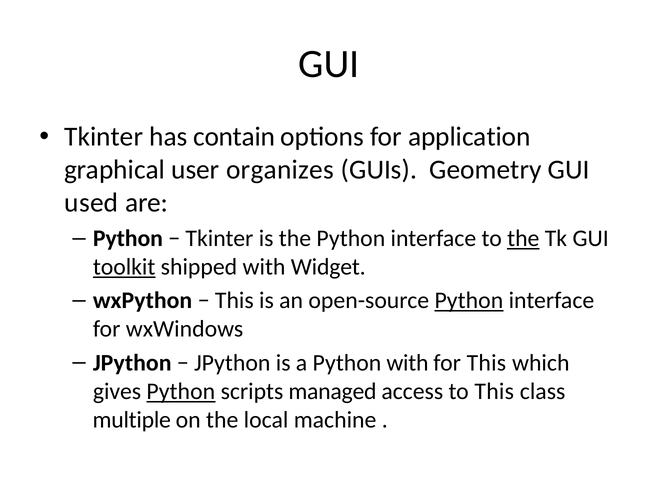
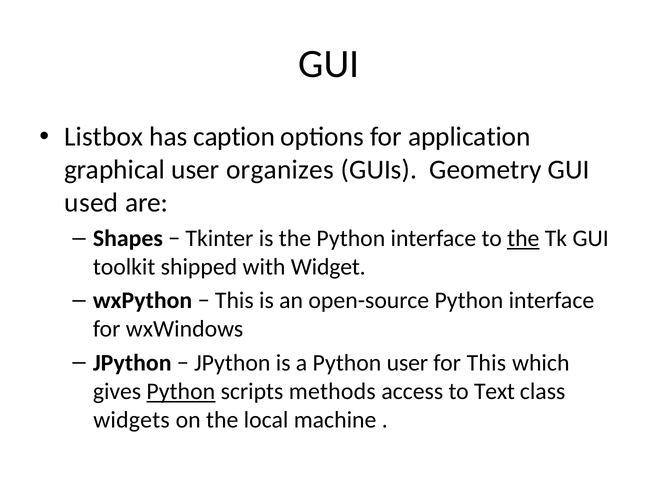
Tkinter: Tkinter -> Listbox (104, 137)
contain: contain -> caption (234, 137)
Python: Python -> Shapes (128, 238)
toolkit underline: present -> none (124, 267)
Python underline: present -> none (469, 300)
Python with: with -> user (407, 362)
managed: managed -> methods (332, 391)
to This: This -> Text (494, 391)
multiple: multiple -> widgets (132, 419)
